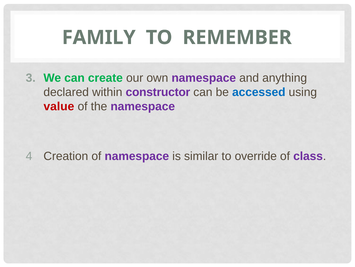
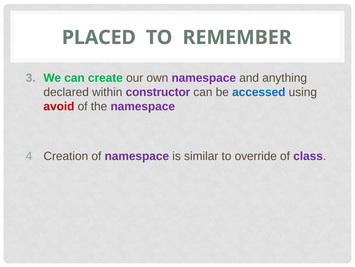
FAMILY: FAMILY -> PLACED (99, 37)
value: value -> avoid (59, 106)
